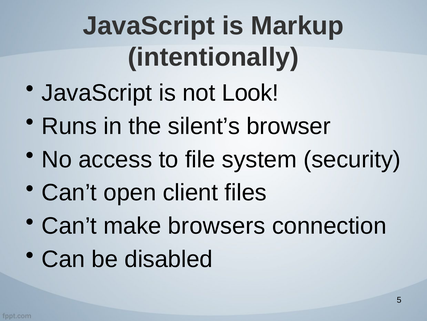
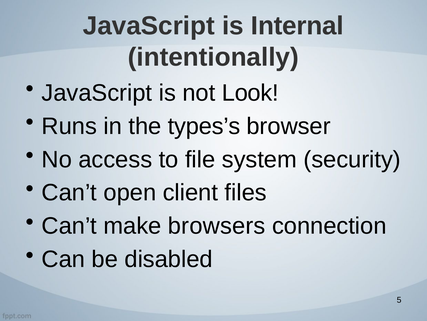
Markup: Markup -> Internal (297, 26)
silent’s: silent’s -> types’s (204, 126)
